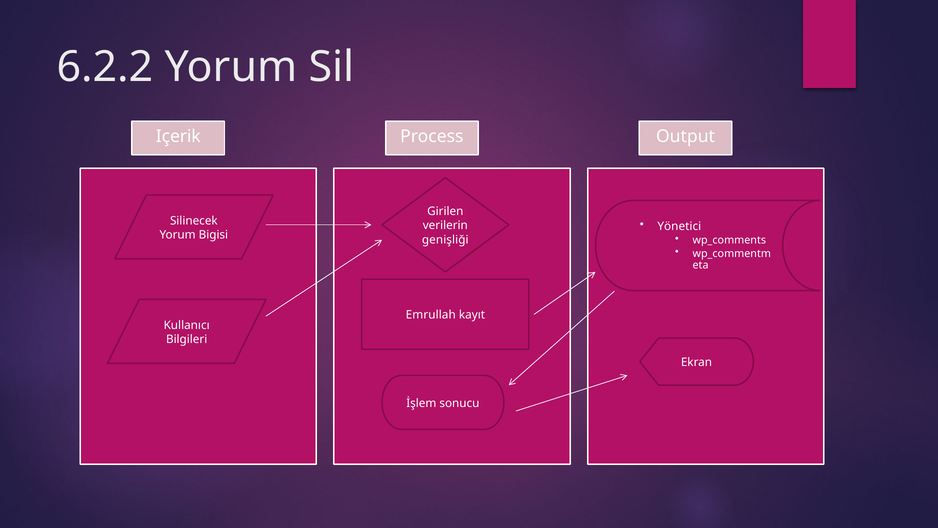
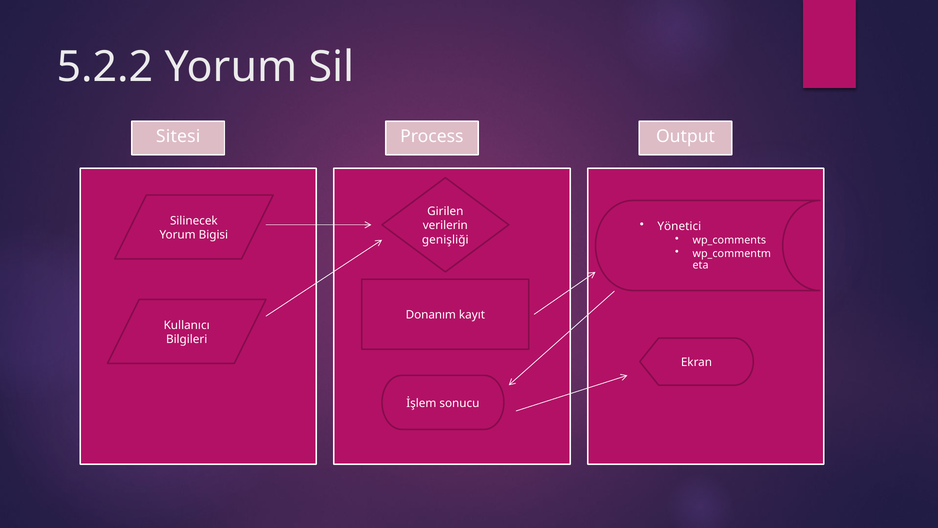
6.2.2: 6.2.2 -> 5.2.2 (105, 67)
Içerik: Içerik -> Sitesi (178, 136)
Emrullah: Emrullah -> Donanım (431, 315)
